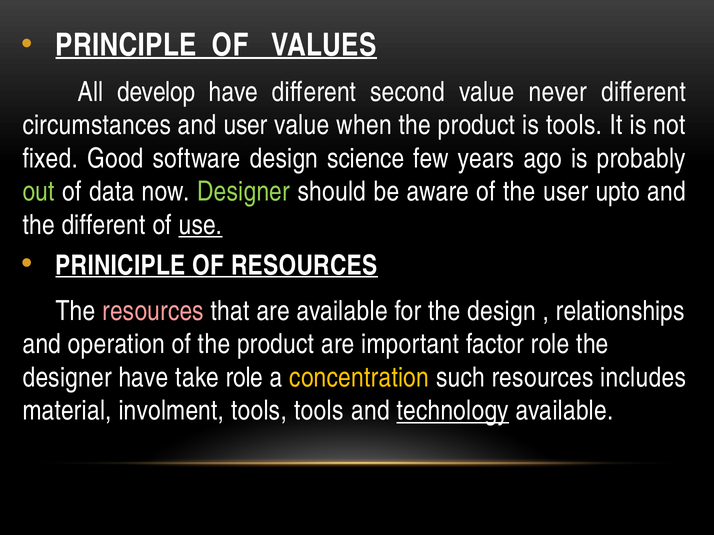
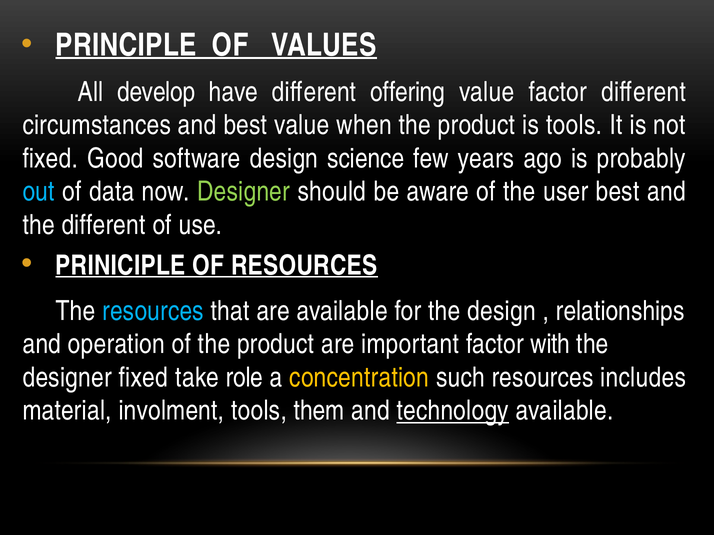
second: second -> offering (408, 92)
value never: never -> factor (558, 92)
and user: user -> best (245, 125)
out colour: light green -> light blue (39, 192)
user upto: upto -> best (618, 192)
use underline: present -> none (200, 225)
resources colour: pink -> light blue (153, 311)
factor role: role -> with (550, 345)
designer have: have -> fixed (143, 378)
tools tools: tools -> them (319, 411)
